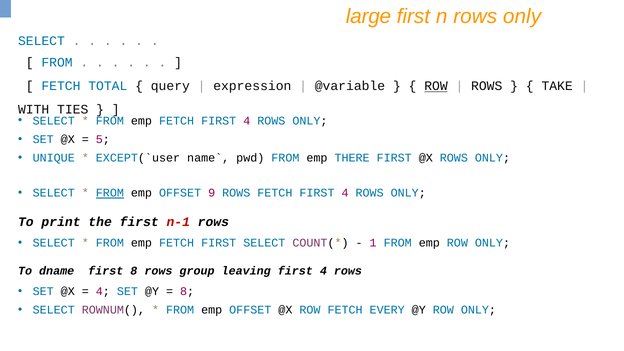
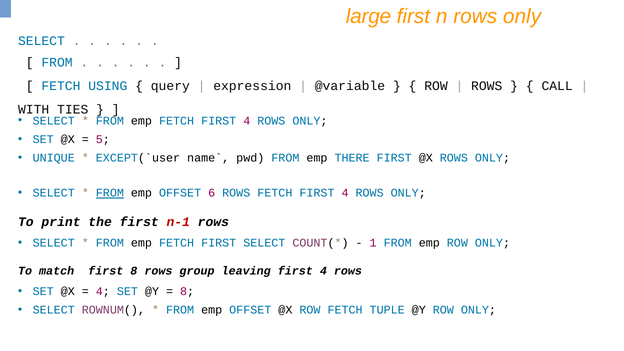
TOTAL: TOTAL -> USING (108, 86)
ROW underline: present -> none (436, 86)
TAKE: TAKE -> CALL (557, 86)
9: 9 -> 6 (212, 193)
dname: dname -> match (57, 271)
EVERY: EVERY -> TUPLE (387, 310)
